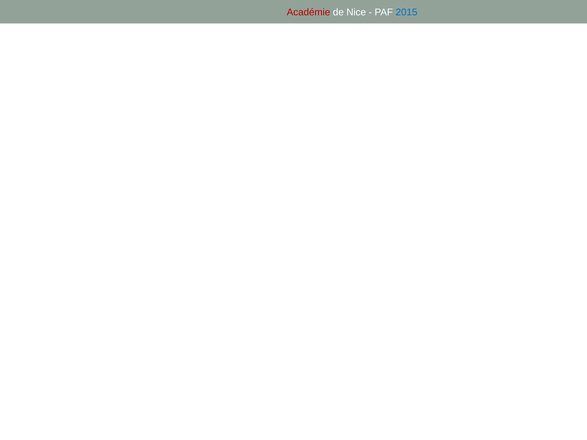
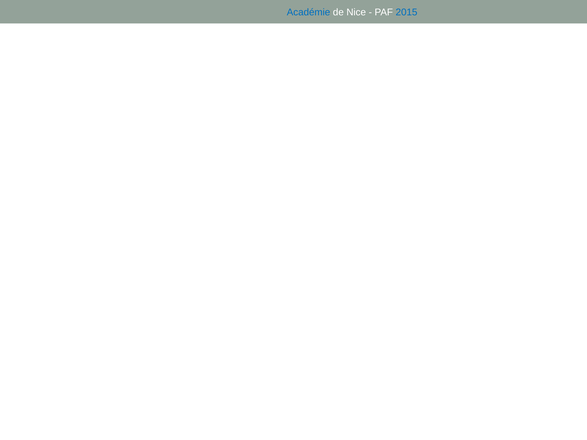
Académie colour: red -> blue (309, 12)
